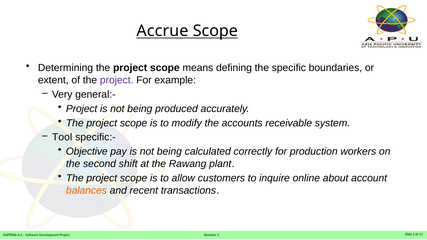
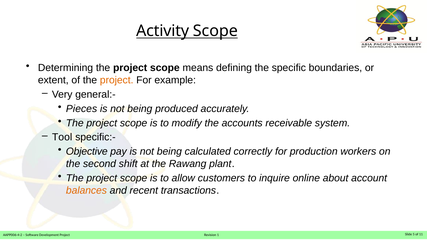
Accrue: Accrue -> Activity (163, 31)
project colour: purple -> orange (117, 80)
Project: Project -> Pieces (82, 109)
